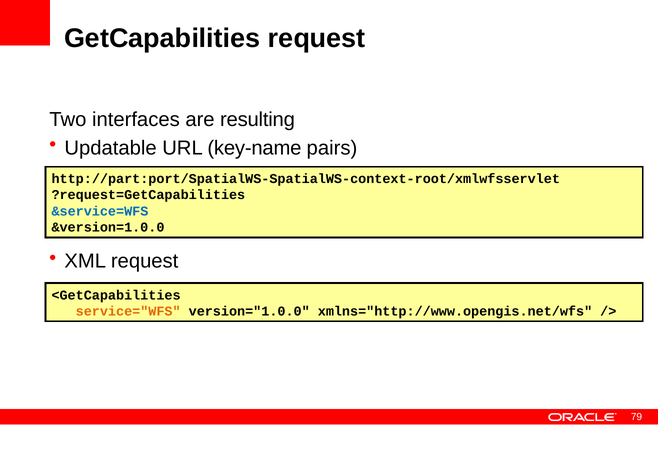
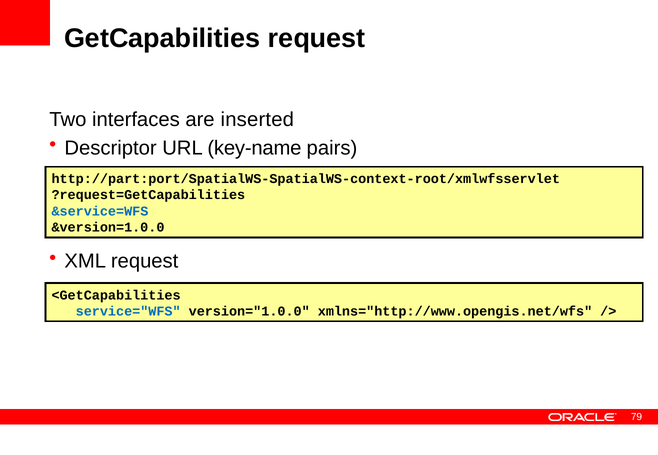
resulting: resulting -> inserted (257, 120)
Updatable: Updatable -> Descriptor (111, 148)
service="WFS colour: orange -> blue (128, 312)
